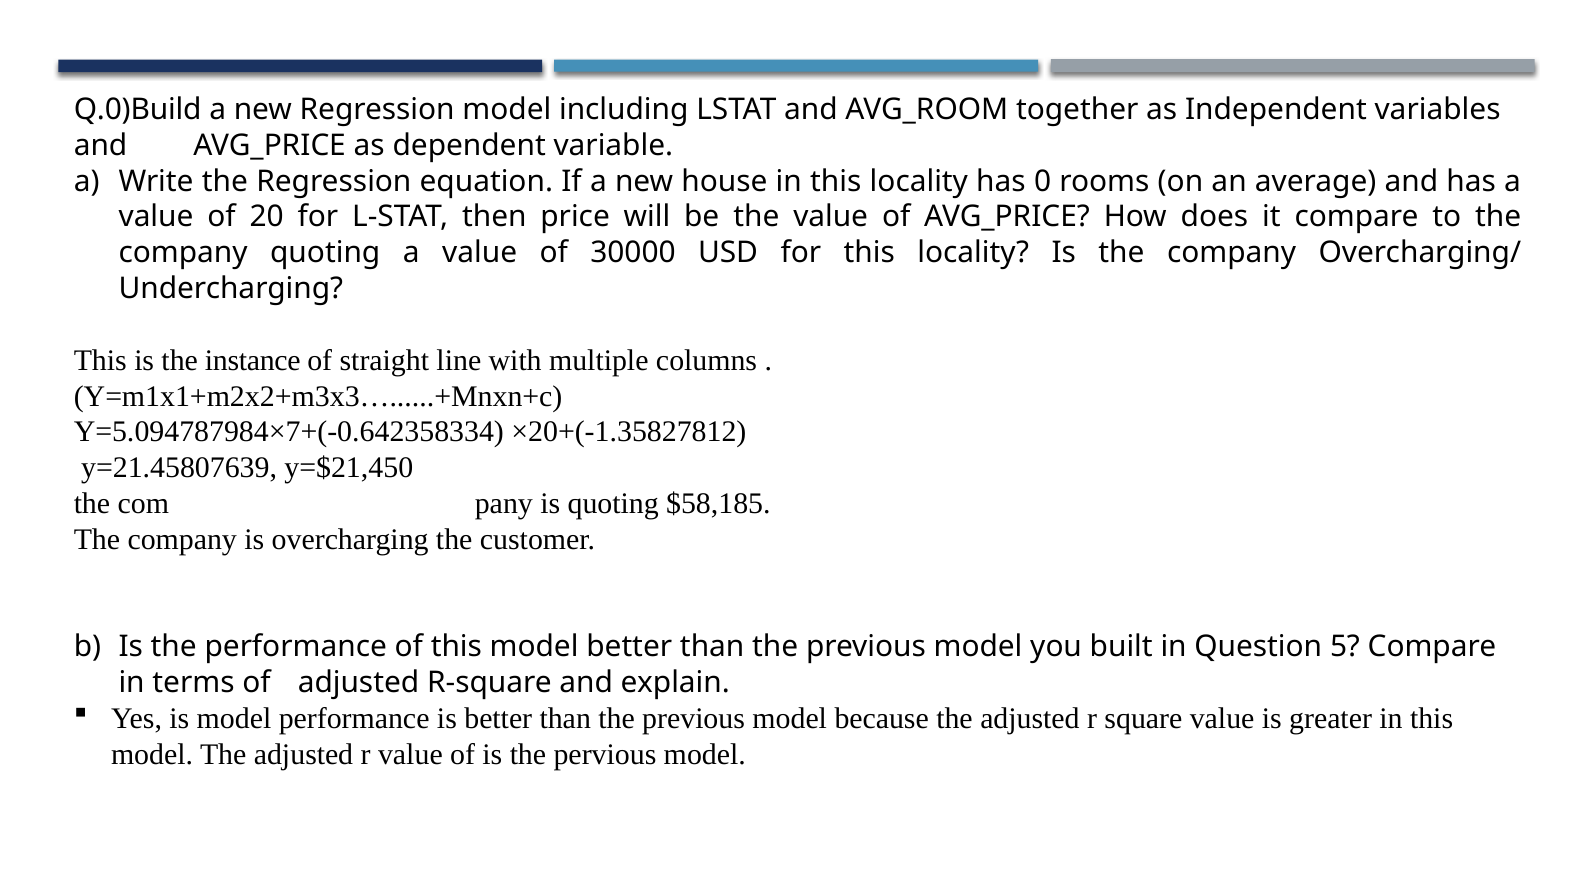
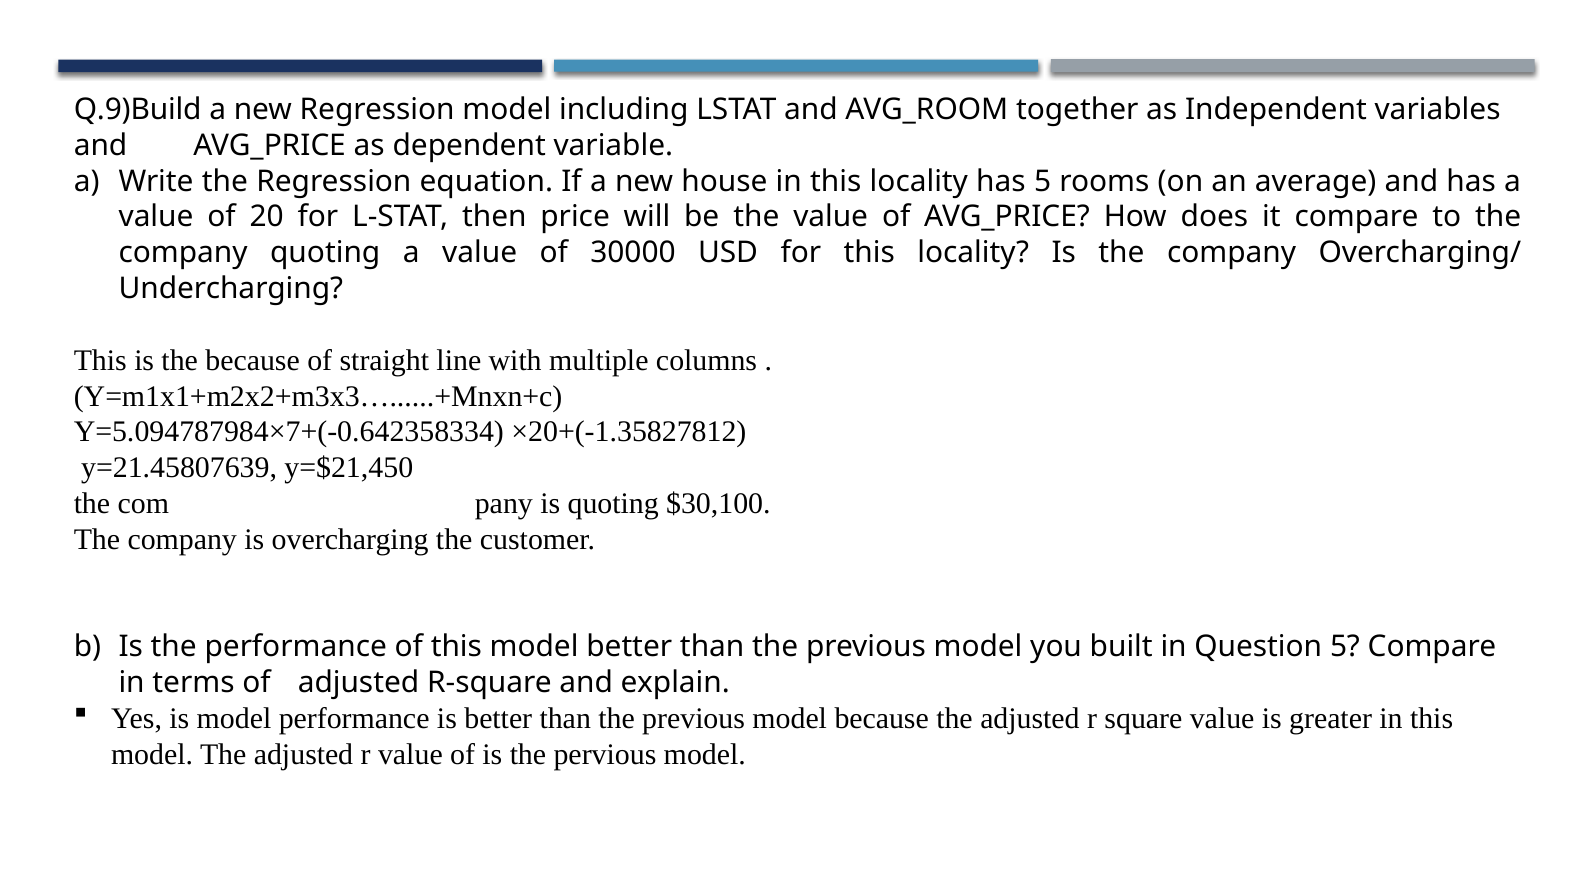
Q.0)Build: Q.0)Build -> Q.9)Build (138, 109)
has 0: 0 -> 5 (1043, 181)
the instance: instance -> because (253, 360)
$58,185: $58,185 -> $30,100 (718, 504)
